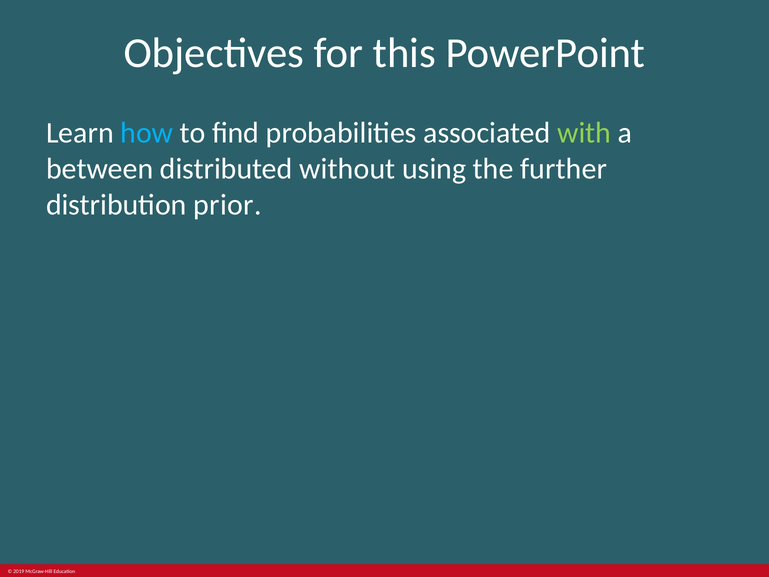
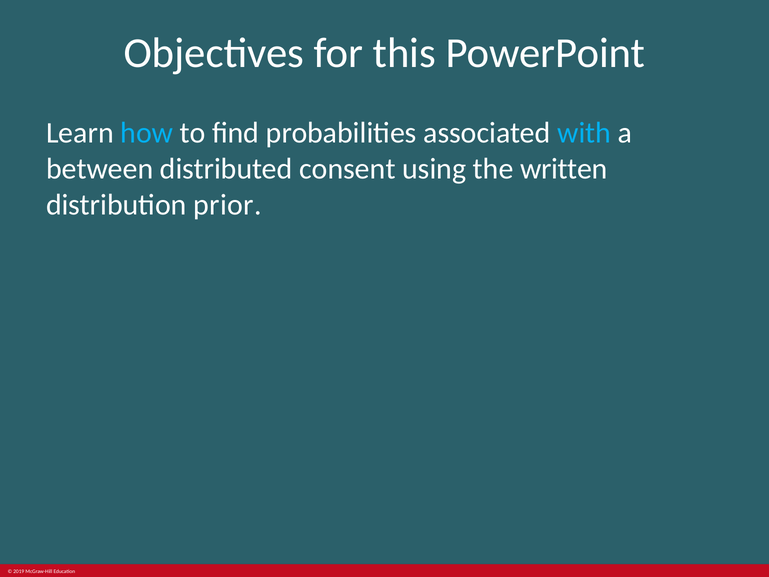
with colour: light green -> light blue (584, 133)
without: without -> consent (347, 169)
further: further -> written (564, 169)
